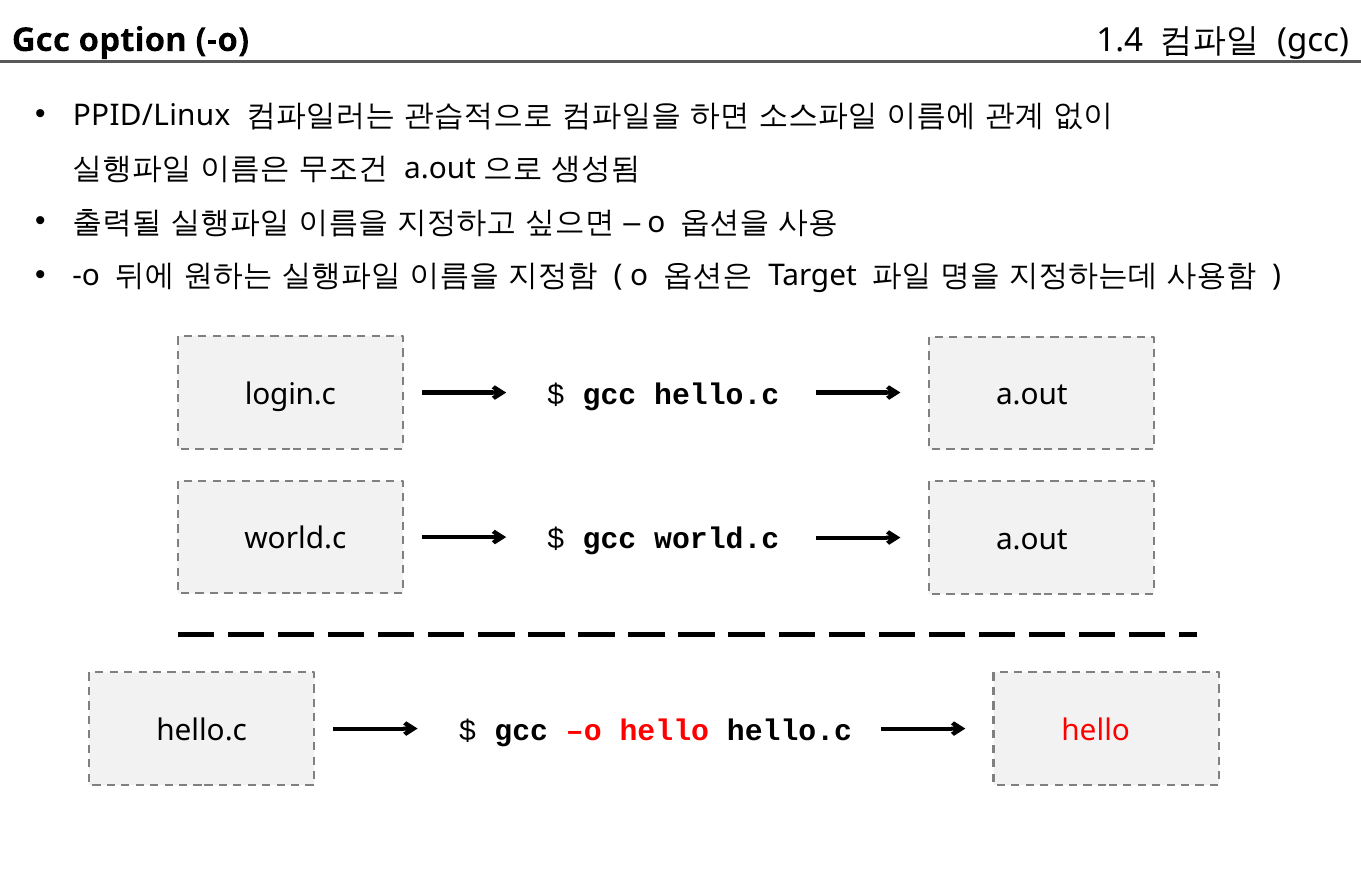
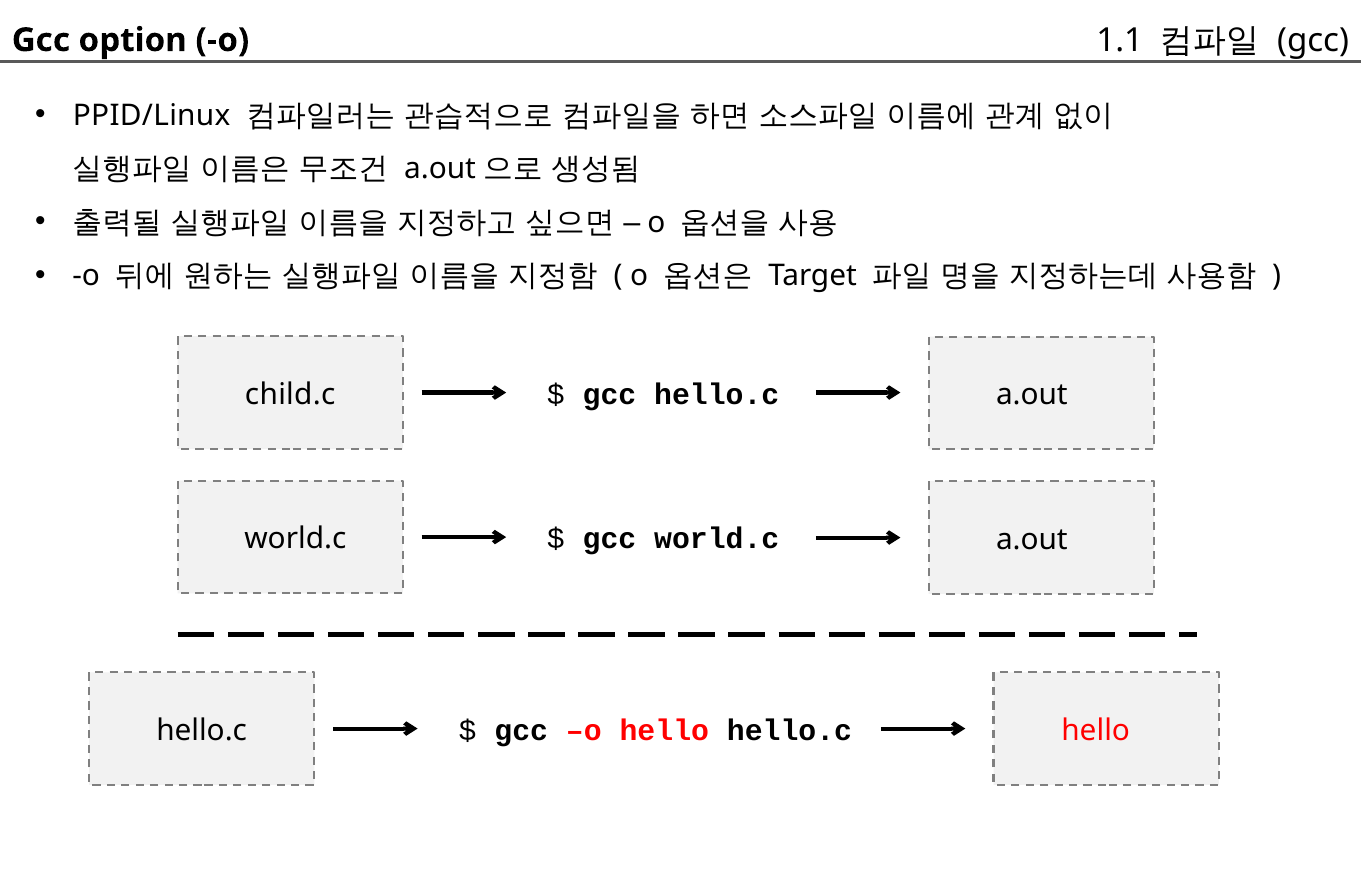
1.4: 1.4 -> 1.1 (1120, 40)
login.c: login.c -> child.c (290, 394)
